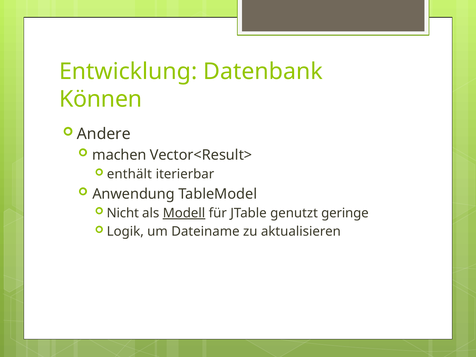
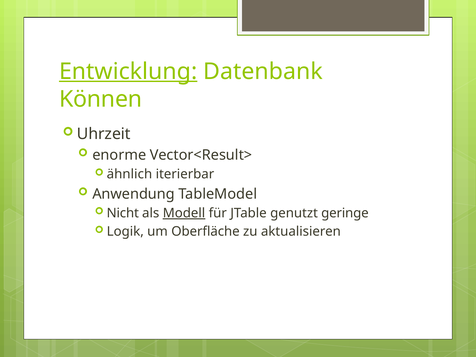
Entwicklung underline: none -> present (128, 71)
Andere: Andere -> Uhrzeit (104, 134)
machen: machen -> enorme (119, 155)
enthält: enthält -> ähnlich (129, 174)
Dateiname: Dateiname -> Oberfläche (205, 232)
